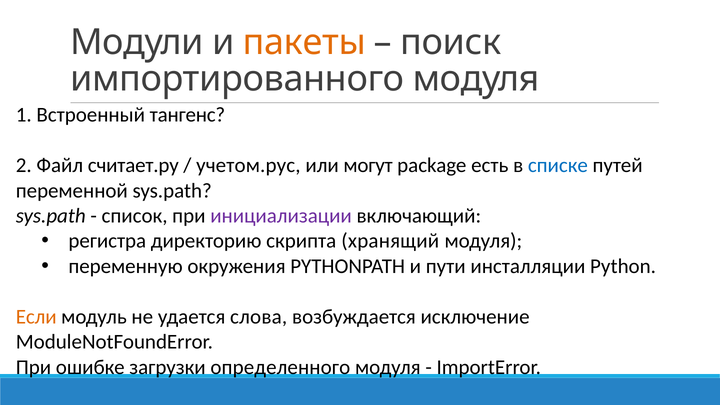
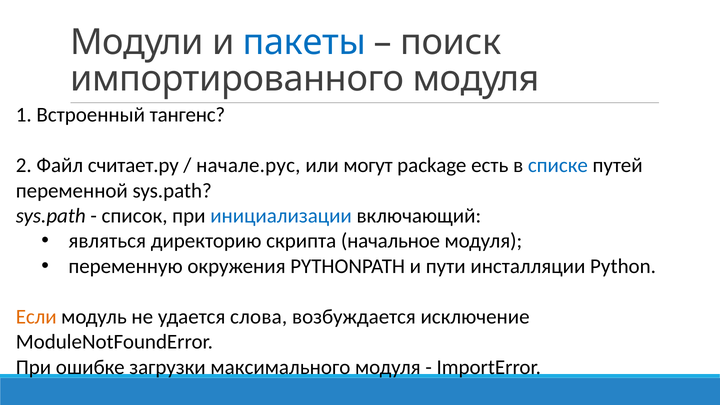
пакеты colour: orange -> blue (304, 42)
учетом.pyc: учетом.pyc -> начале.pyc (248, 165)
инициализации colour: purple -> blue (281, 216)
регистра: регистра -> являться (107, 241)
хранящий: хранящий -> начальное (390, 241)
определенного: определенного -> максимального (280, 367)
